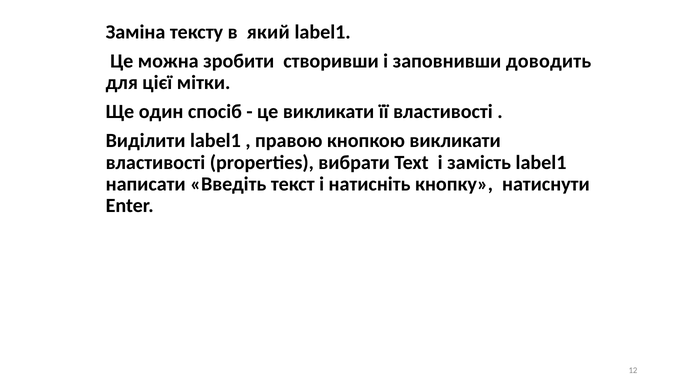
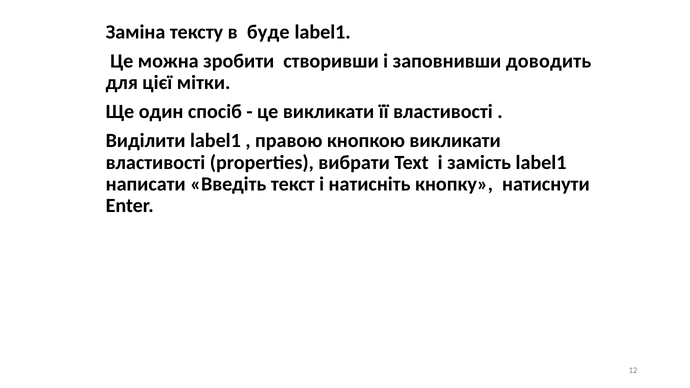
який: який -> буде (268, 32)
